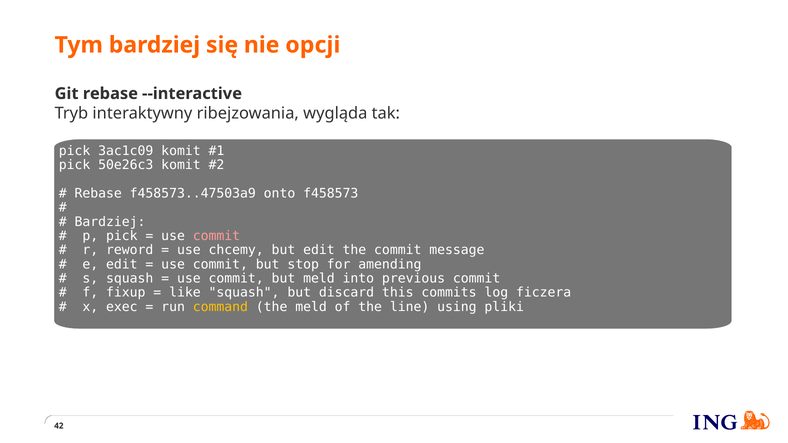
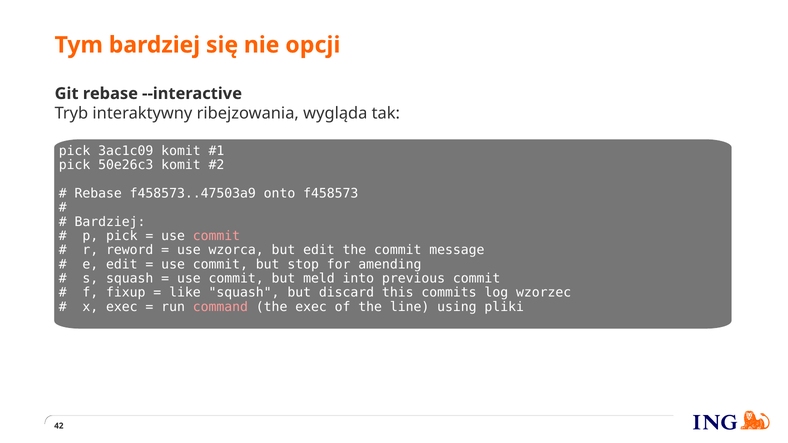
chcemy: chcemy -> wzorca (236, 250)
ficzera: ficzera -> wzorzec (544, 293)
command colour: yellow -> pink (220, 307)
the meld: meld -> exec (311, 307)
